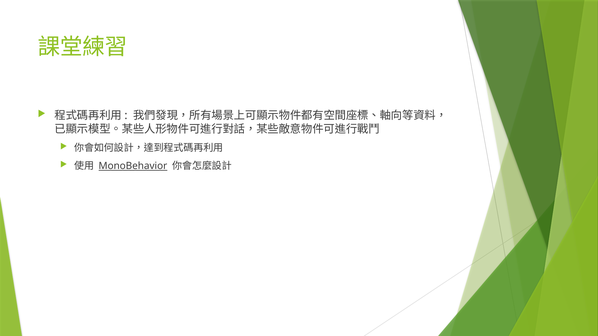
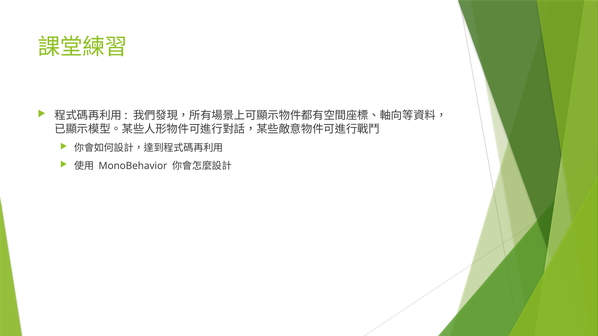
MonoBehavior underline: present -> none (133, 166)
